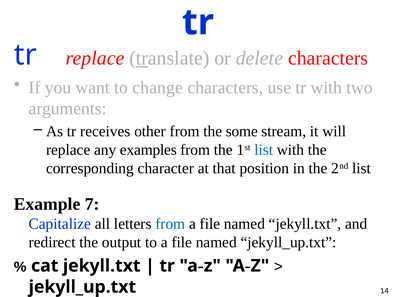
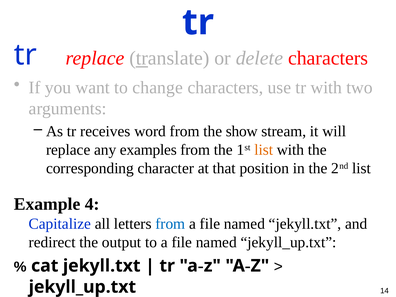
other: other -> word (150, 131)
some: some -> show (242, 131)
list colour: blue -> orange (264, 150)
7: 7 -> 4 (92, 204)
